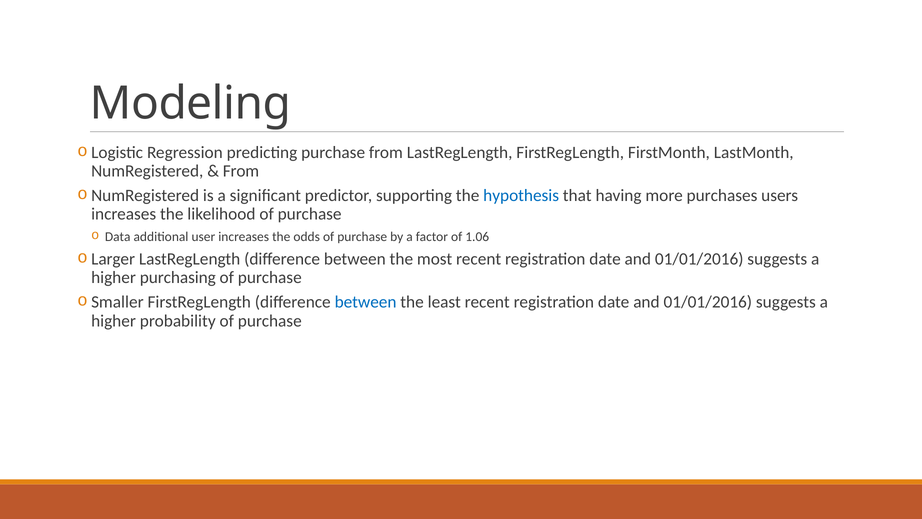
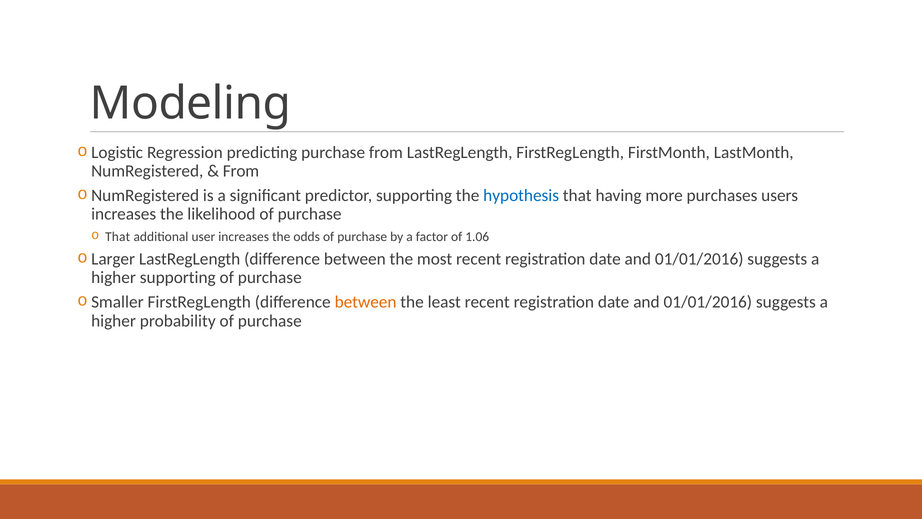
Data: Data -> That (118, 236)
higher purchasing: purchasing -> supporting (178, 278)
between colour: blue -> orange (366, 302)
